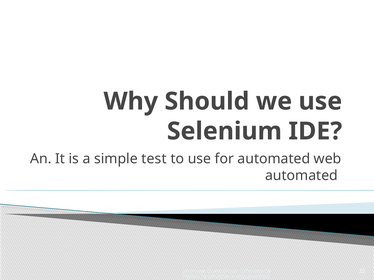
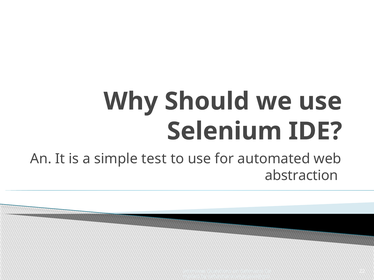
automated: automated -> abstraction (301, 176)
